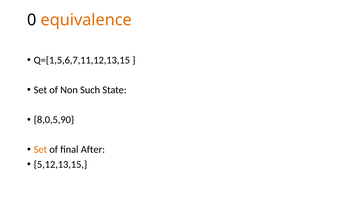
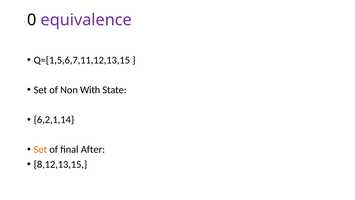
equivalence colour: orange -> purple (86, 20)
Such: Such -> With (90, 90)
8,0,5,90: 8,0,5,90 -> 6,2,1,14 (54, 120)
5,12,13,15: 5,12,13,15 -> 8,12,13,15 (60, 164)
